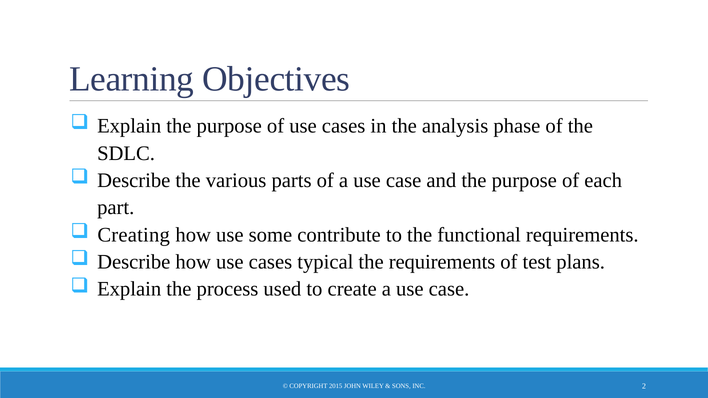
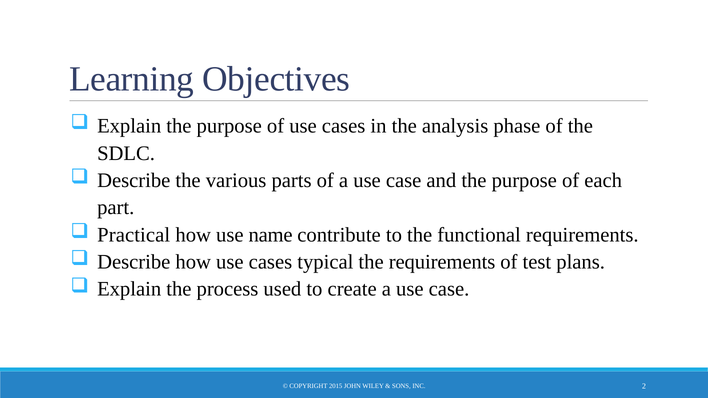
Creating: Creating -> Practical (134, 235)
some: some -> name (271, 235)
